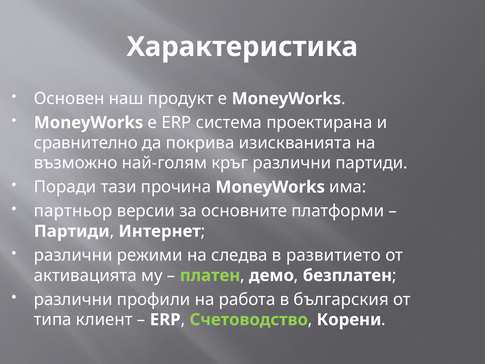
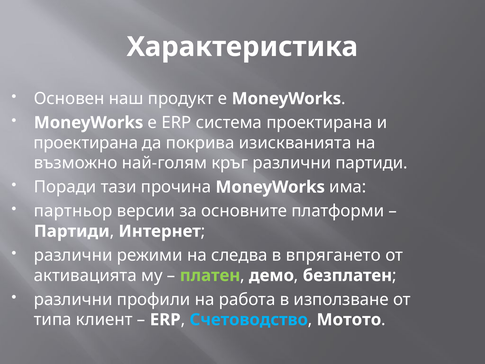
сравнително: сравнително -> проектирана (86, 143)
развитието: развитието -> впрягането (333, 255)
българския: българския -> използване (341, 299)
Счетоводство colour: light green -> light blue (249, 319)
Корени: Корени -> Мотото (349, 319)
